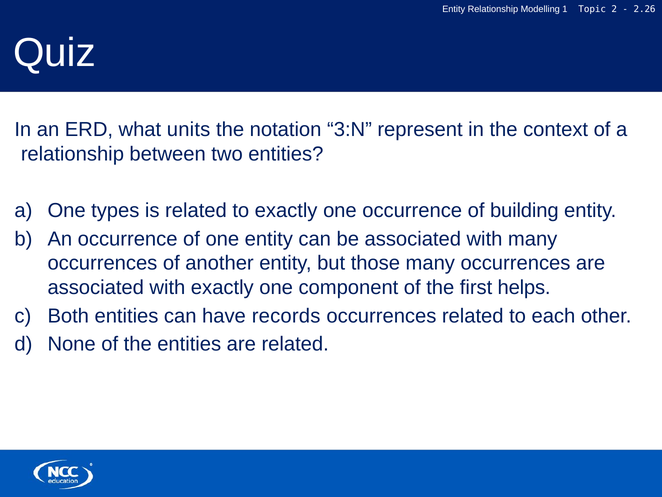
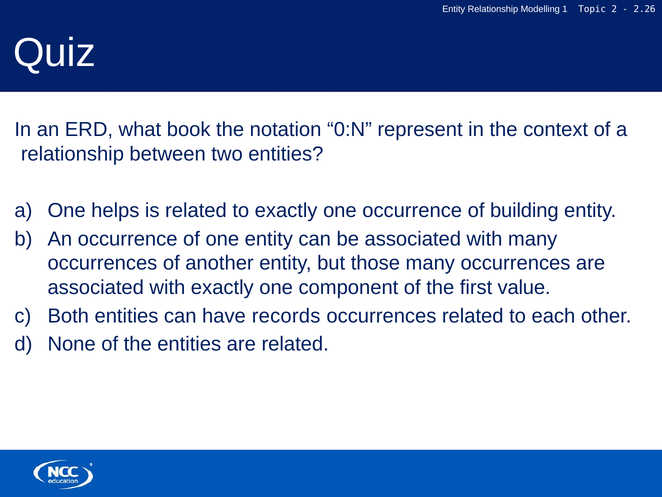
units: units -> book (189, 130)
3:N: 3:N -> 0:N (349, 130)
types: types -> helps (115, 210)
helps: helps -> value (524, 287)
